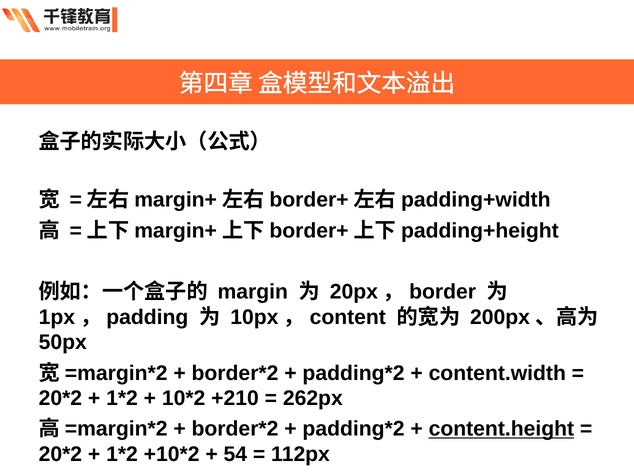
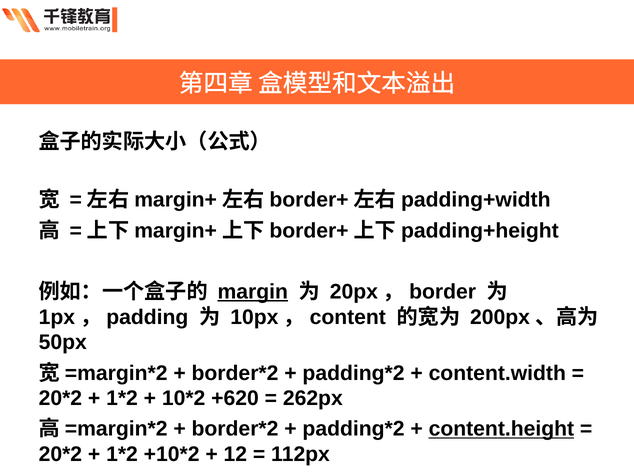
margin underline: none -> present (253, 292)
+210: +210 -> +620 (235, 399)
54: 54 -> 12 (235, 455)
